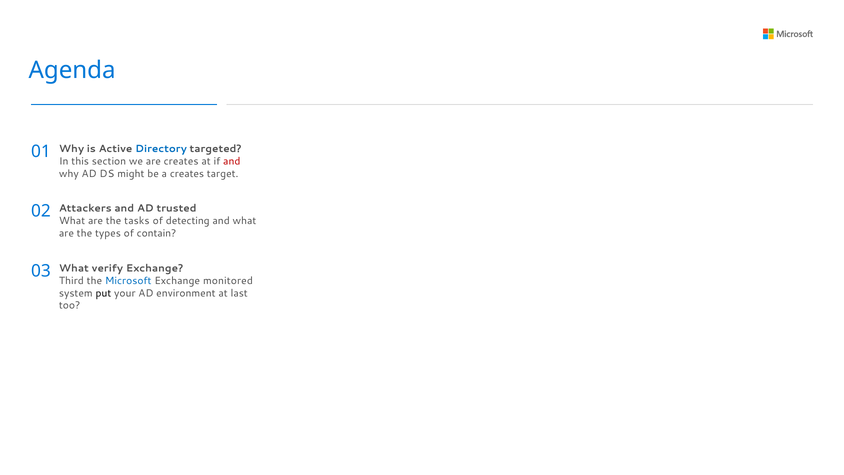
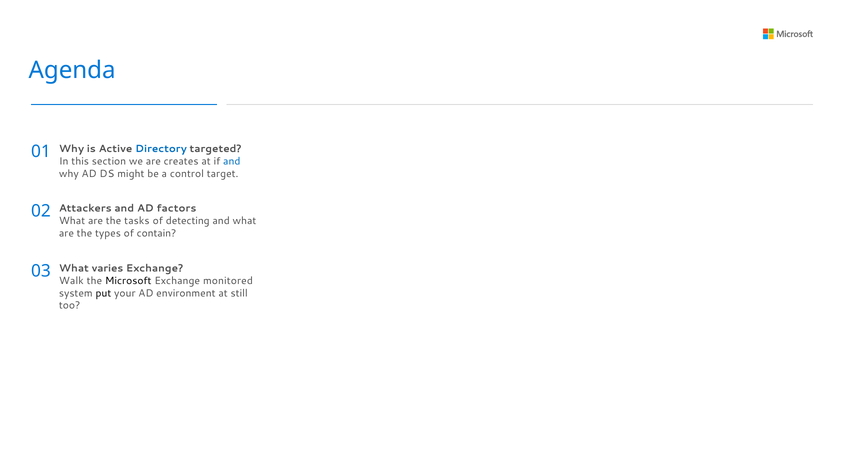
and colour: red -> blue (232, 161)
a creates: creates -> control (187, 174)
trusted: trusted -> factors (176, 208)
verify: verify -> varies (107, 268)
Third: Third -> Walk (71, 280)
Microsoft colour: blue -> black (128, 280)
last: last -> still (239, 293)
